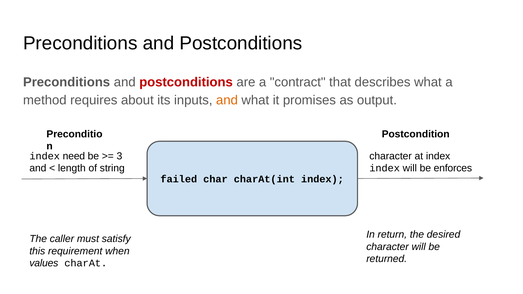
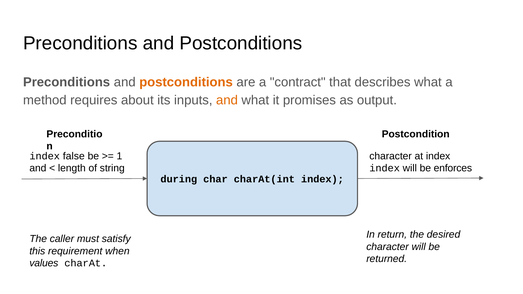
postconditions colour: red -> orange (186, 82)
need: need -> false (74, 156)
3: 3 -> 1 (119, 156)
failed: failed -> during (179, 179)
